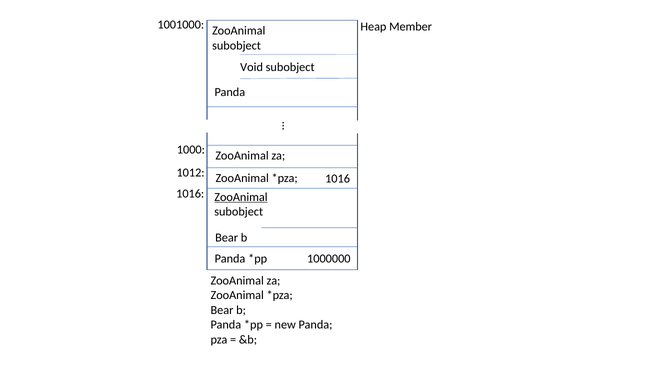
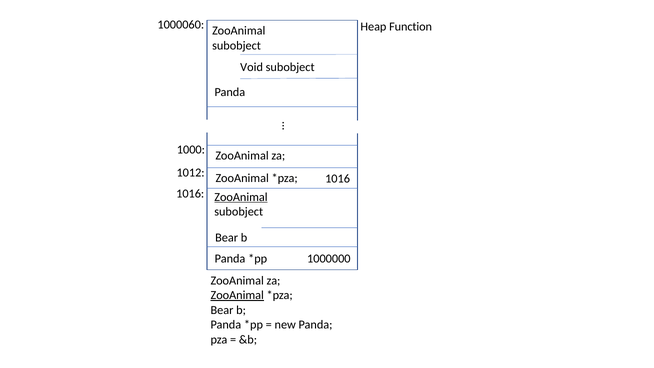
1001000: 1001000 -> 1000060 (181, 25)
Member: Member -> Function (411, 27)
ZooAnimal underline: none -> present (237, 295)
